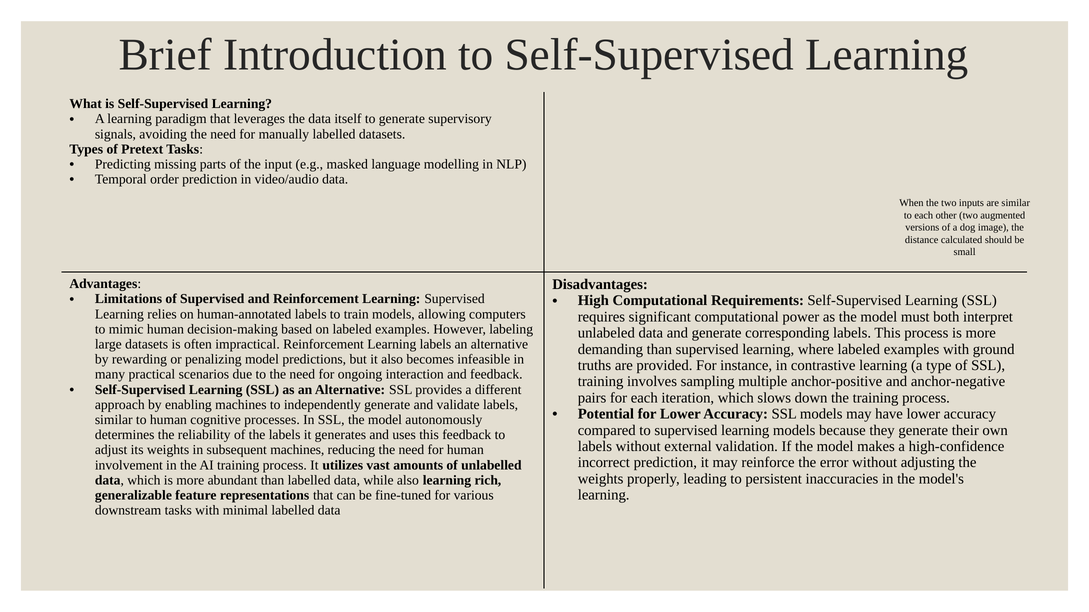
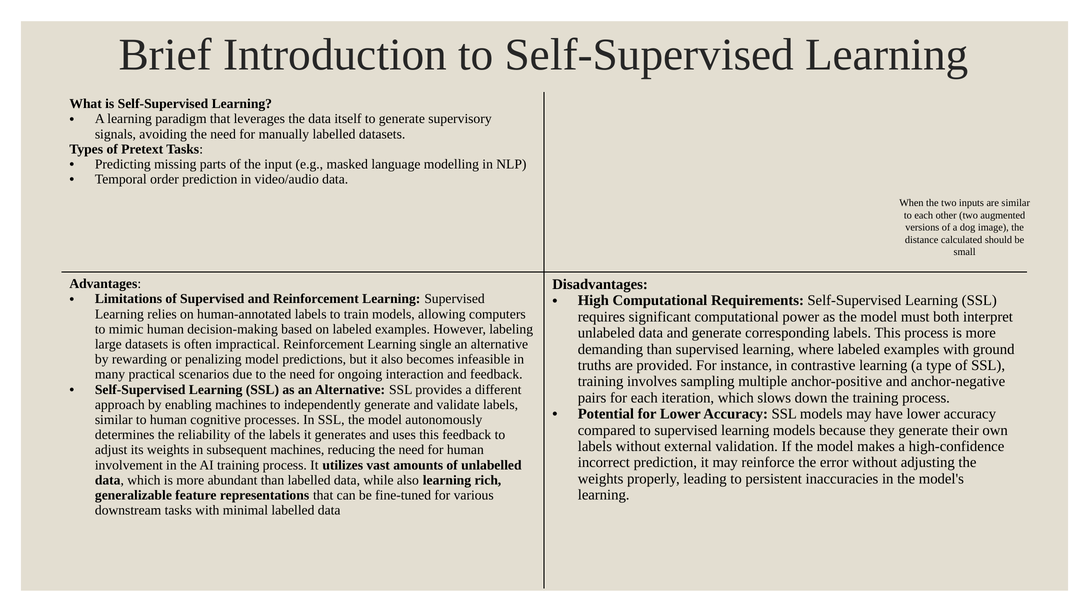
Learning labels: labels -> single (436, 345)
